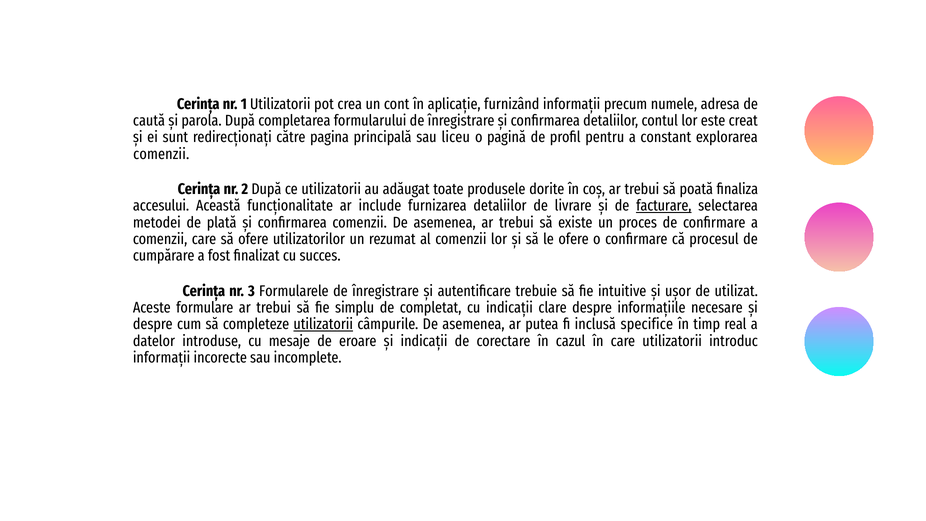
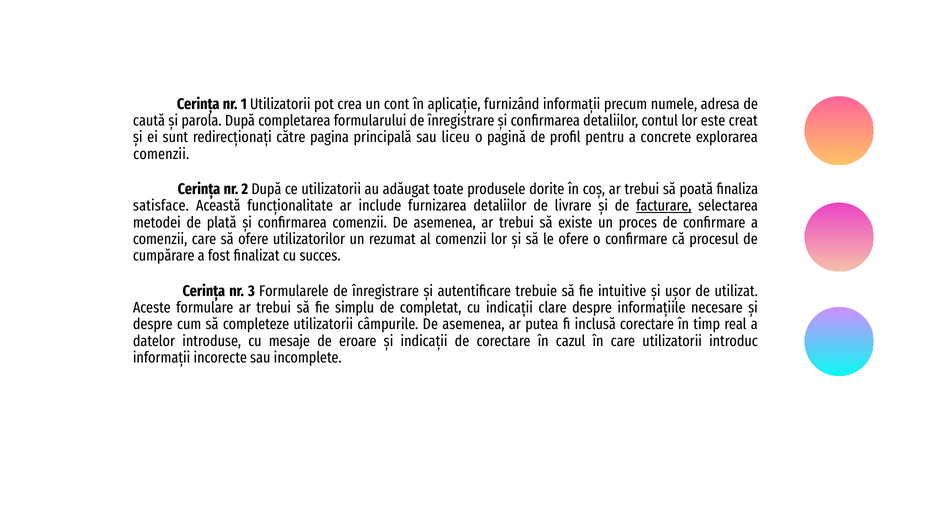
constant: constant -> concrete (666, 137)
accesului: accesului -> satisface (161, 206)
utilizatorii underline: present -> none (323, 324)
inclusă specifice: specifice -> corectare (647, 324)
